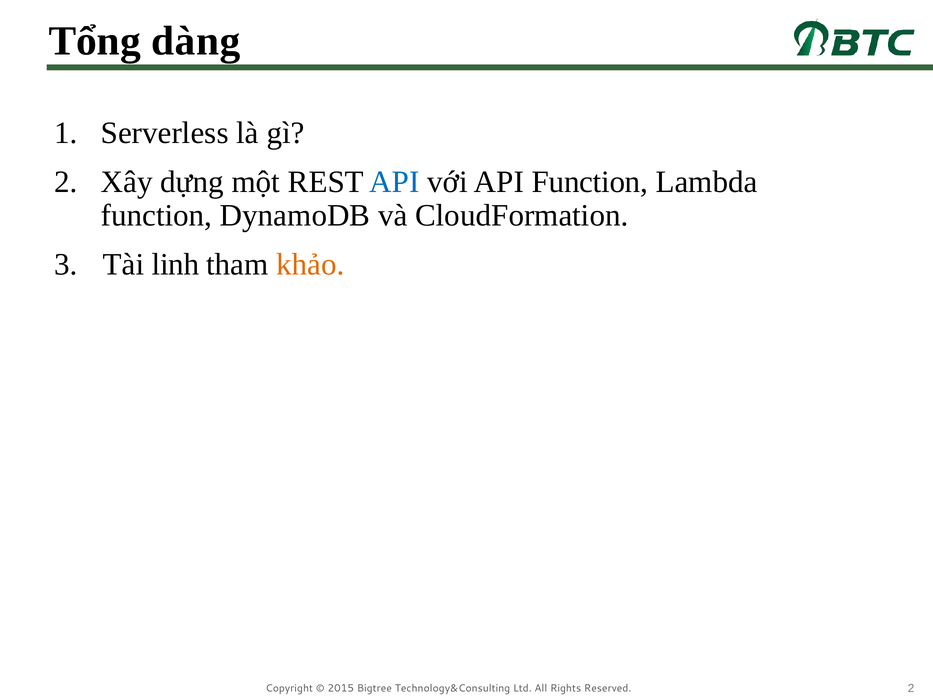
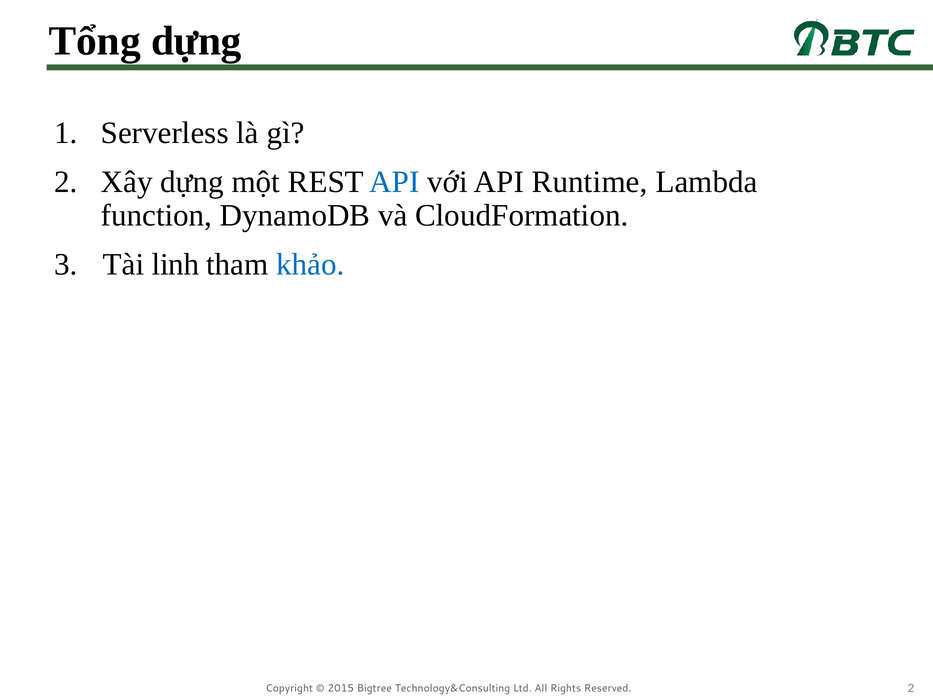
Tổng dàng: dàng -> dựng (196, 41)
API Function: Function -> Runtime (590, 182)
khảo colour: orange -> blue (310, 265)
